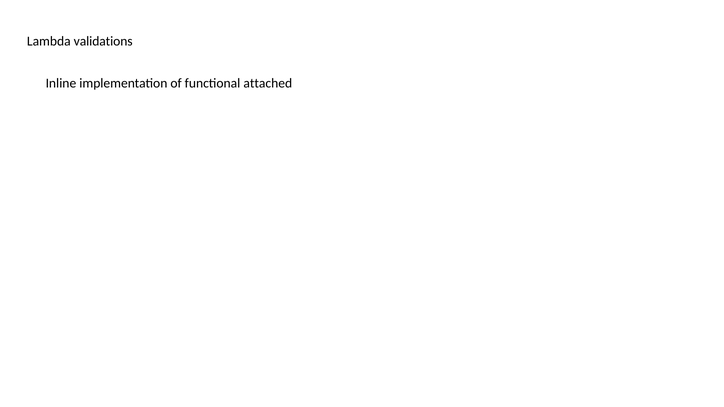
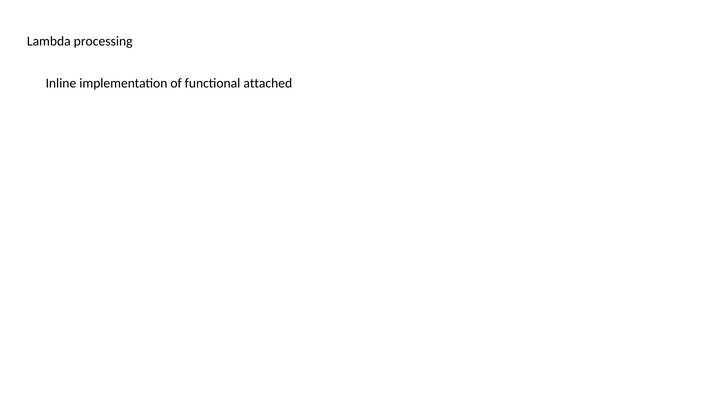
validations: validations -> processing (103, 42)
